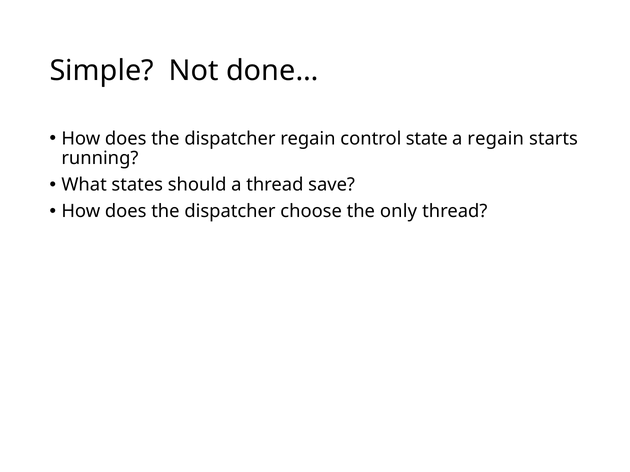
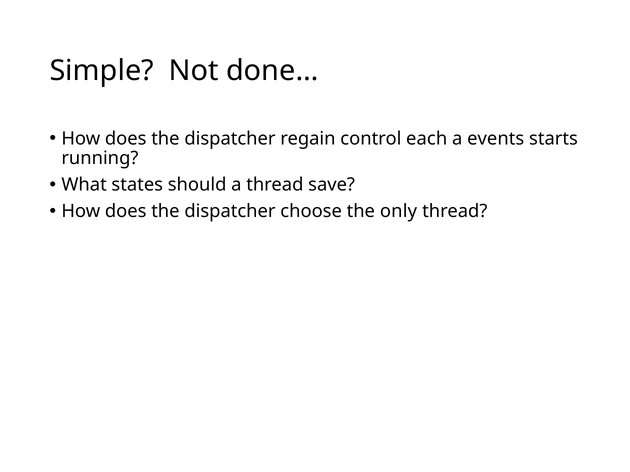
state: state -> each (427, 139)
a regain: regain -> events (496, 139)
